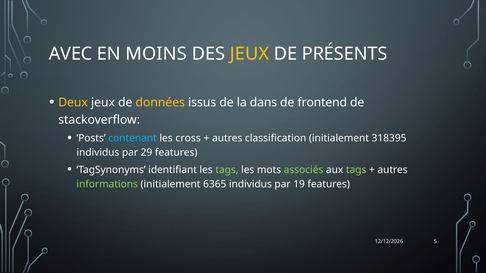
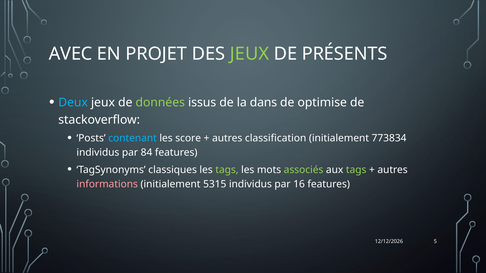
MOINS: MOINS -> PROJET (156, 54)
JEUX colour: yellow -> light green (250, 54)
Deux colour: yellow -> light blue (73, 103)
données colour: yellow -> light green (160, 103)
frontend: frontend -> optimise (322, 103)
cross: cross -> score (188, 138)
318395: 318395 -> 773834 (389, 138)
29: 29 -> 84 (147, 153)
identifiant: identifiant -> classiques (173, 170)
informations colour: light green -> pink (107, 184)
6365: 6365 -> 5315 (215, 184)
19: 19 -> 16 (299, 184)
